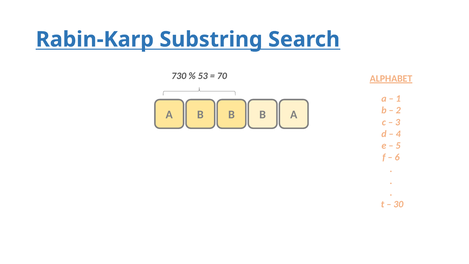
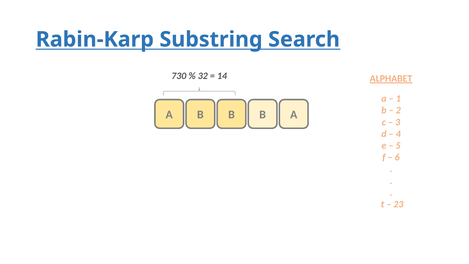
53: 53 -> 32 (203, 76)
70: 70 -> 14 (222, 76)
30: 30 -> 23 (398, 204)
